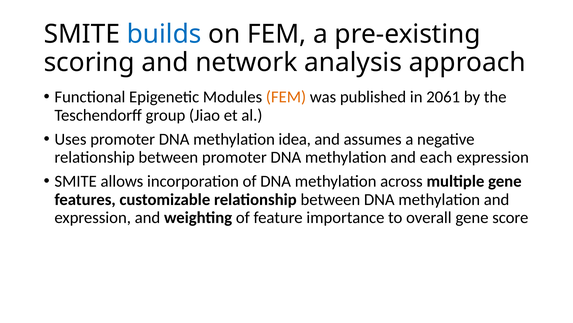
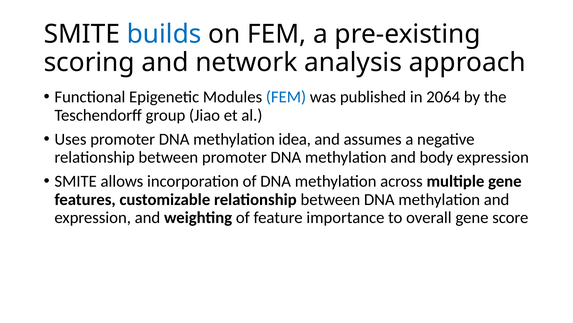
FEM colour: orange -> blue (286, 97)
2061: 2061 -> 2064 (443, 97)
each: each -> body (436, 157)
